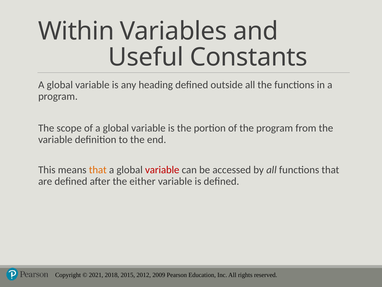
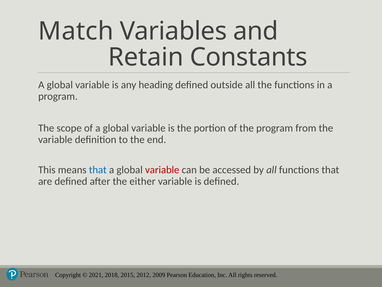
Within: Within -> Match (76, 31)
Useful: Useful -> Retain (146, 57)
that colour: orange -> blue (98, 170)
